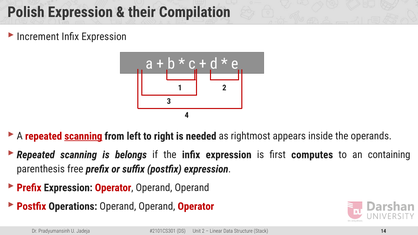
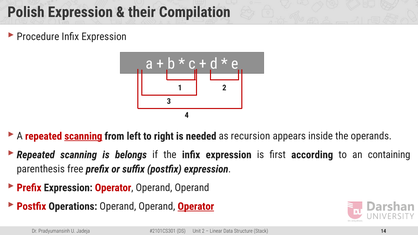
Increment: Increment -> Procedure (38, 37)
rightmost: rightmost -> recursion (251, 136)
computes: computes -> according (312, 155)
Operator underline: none -> present (196, 206)
